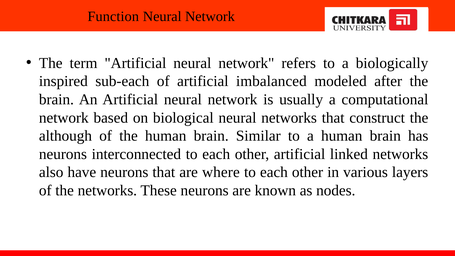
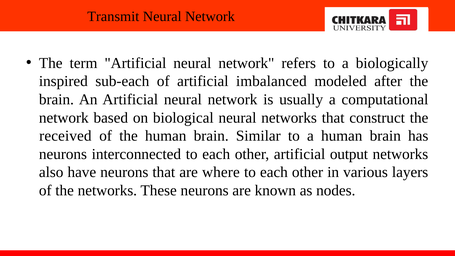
Function: Function -> Transmit (113, 17)
although: although -> received (65, 136)
linked: linked -> output (349, 154)
